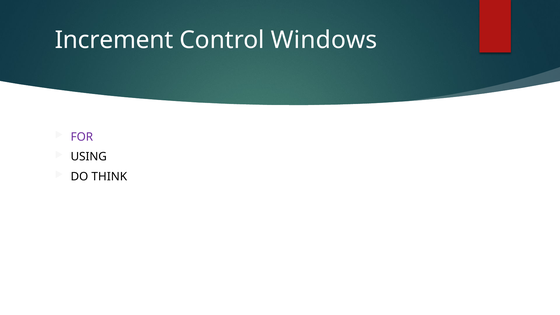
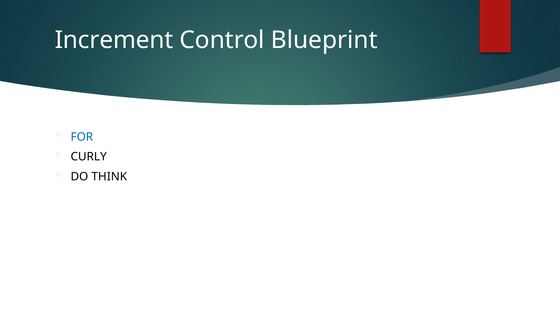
Windows: Windows -> Blueprint (324, 40)
FOR colour: purple -> blue (82, 137)
USING: USING -> CURLY (89, 157)
